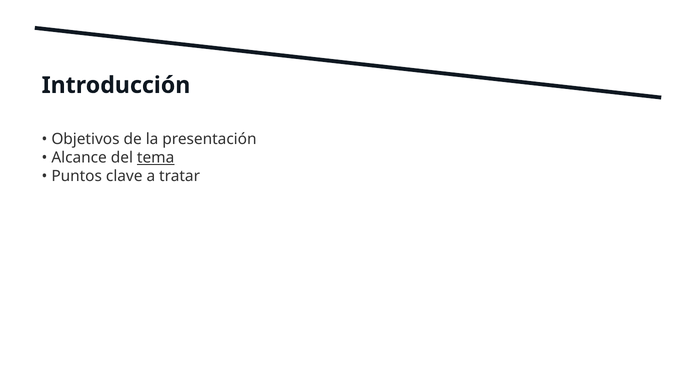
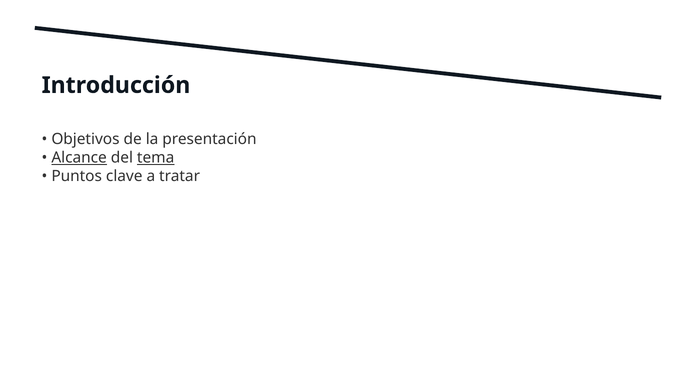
Alcance underline: none -> present (79, 158)
